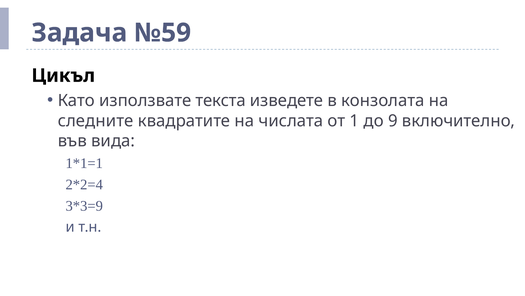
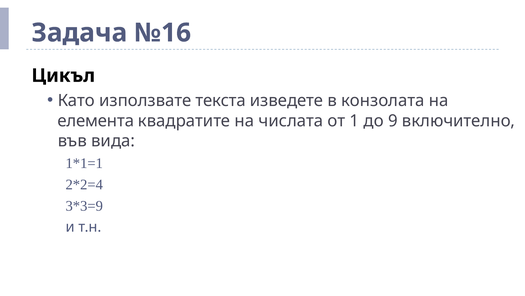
№59: №59 -> №16 (163, 33)
следните: следните -> елемента (96, 121)
